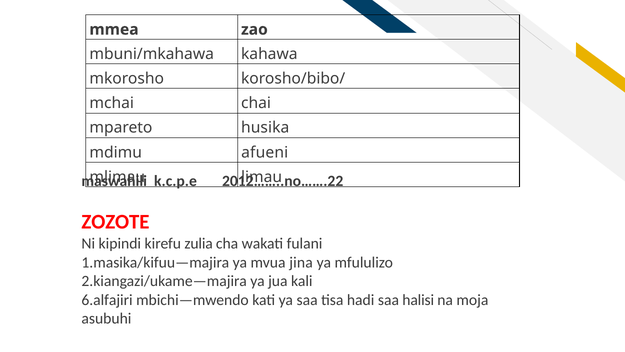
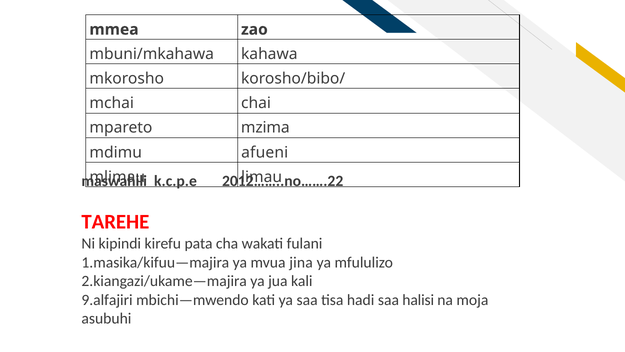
husika: husika -> mzima (265, 128)
ZOZOTE: ZOZOTE -> TAREHE (115, 222)
zulia: zulia -> pata (199, 243)
6.alfajiri: 6.alfajiri -> 9.alfajiri (107, 300)
